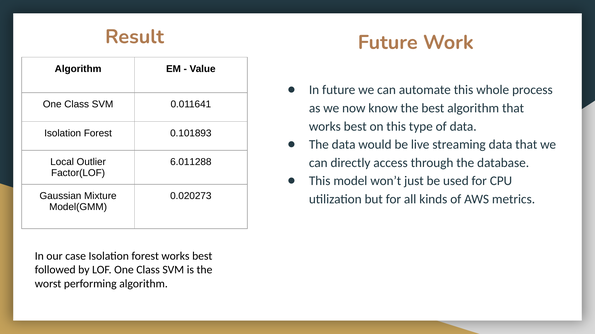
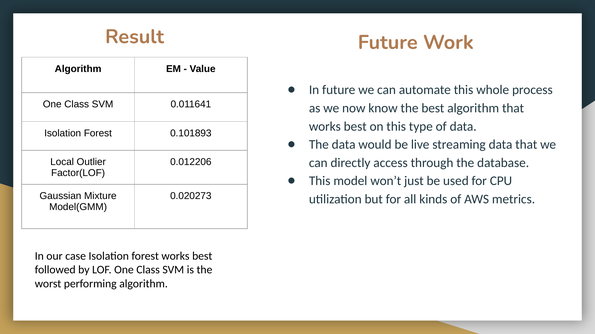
6.011288: 6.011288 -> 0.012206 (191, 162)
